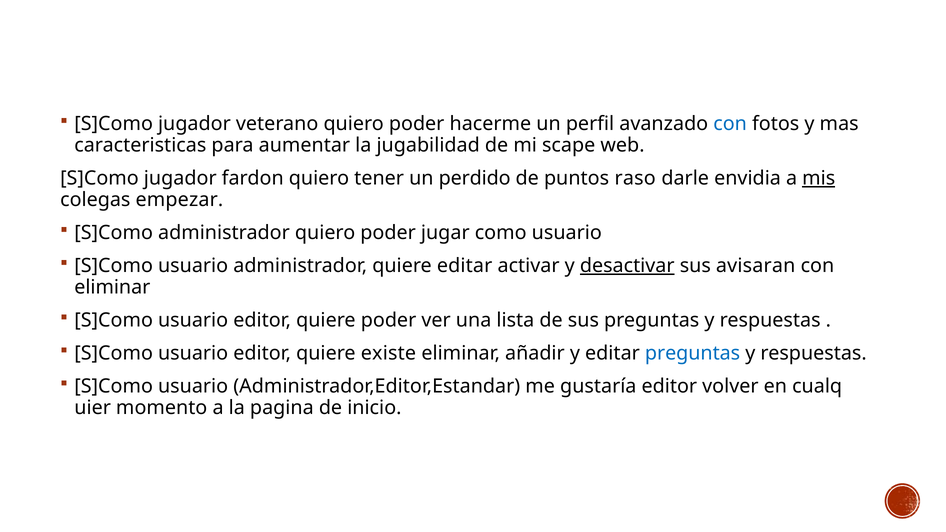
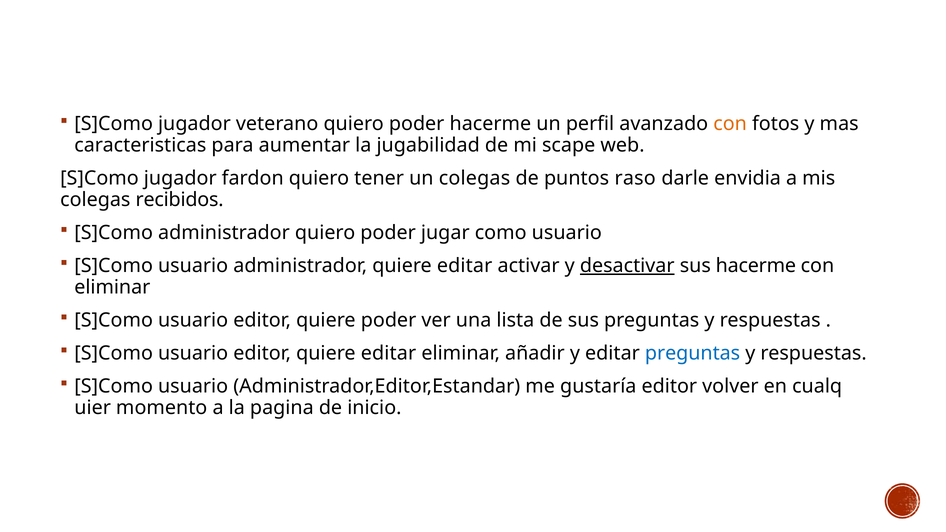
con colour: blue -> orange (730, 124)
un perdido: perdido -> colegas (474, 178)
mis underline: present -> none (819, 178)
empezar: empezar -> recibidos (180, 200)
sus avisaran: avisaran -> hacerme (756, 266)
editor quiere existe: existe -> editar (388, 353)
